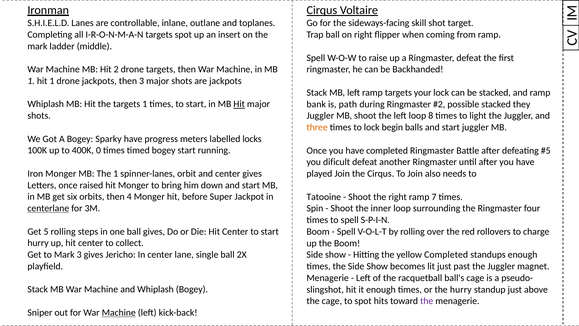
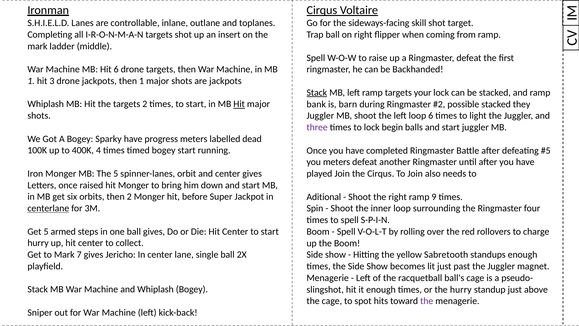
targets spot: spot -> shot (183, 35)
Hit 2: 2 -> 6 (116, 69)
hit 1: 1 -> 3 (52, 81)
then 3: 3 -> 1 (142, 81)
Stack underline: none -> present (317, 93)
targets 1: 1 -> 2 (145, 104)
path: path -> barn (348, 104)
loop 8: 8 -> 6 (431, 116)
three colour: orange -> purple (317, 127)
locks: locks -> dead (252, 139)
0: 0 -> 4 (98, 150)
you dificult: dificult -> meters (337, 162)
The 1: 1 -> 5 (116, 173)
then 4: 4 -> 2 (129, 197)
Tatooine: Tatooine -> Aditional (324, 197)
7: 7 -> 9 (434, 197)
5 rolling: rolling -> armed (63, 231)
Mark 3: 3 -> 7 (79, 254)
yellow Completed: Completed -> Sabretooth (446, 255)
Machine underline: present -> none (119, 312)
